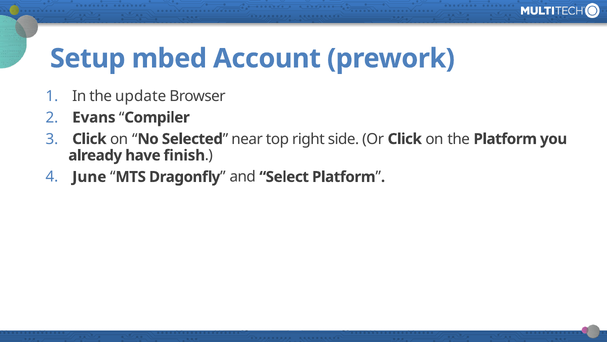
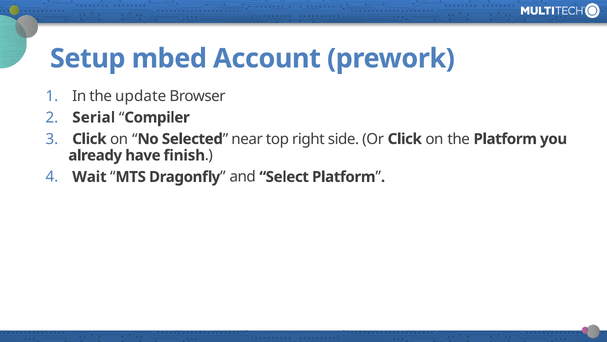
Evans: Evans -> Serial (94, 117)
June: June -> Wait (89, 177)
